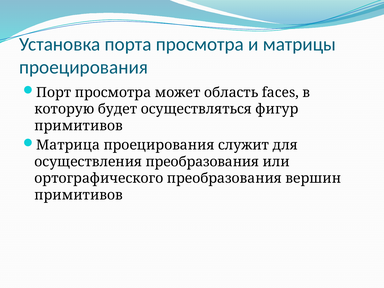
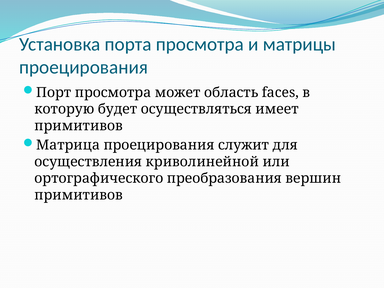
фигур: фигур -> имеет (277, 109)
осуществления преобразования: преобразования -> криволинейной (202, 162)
